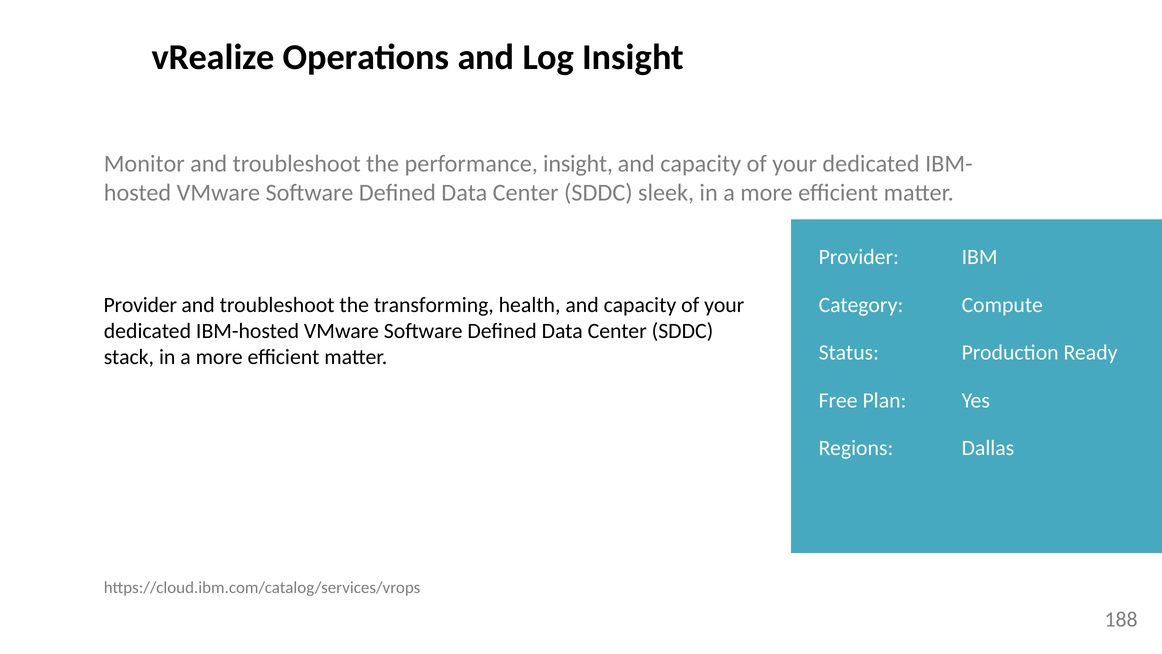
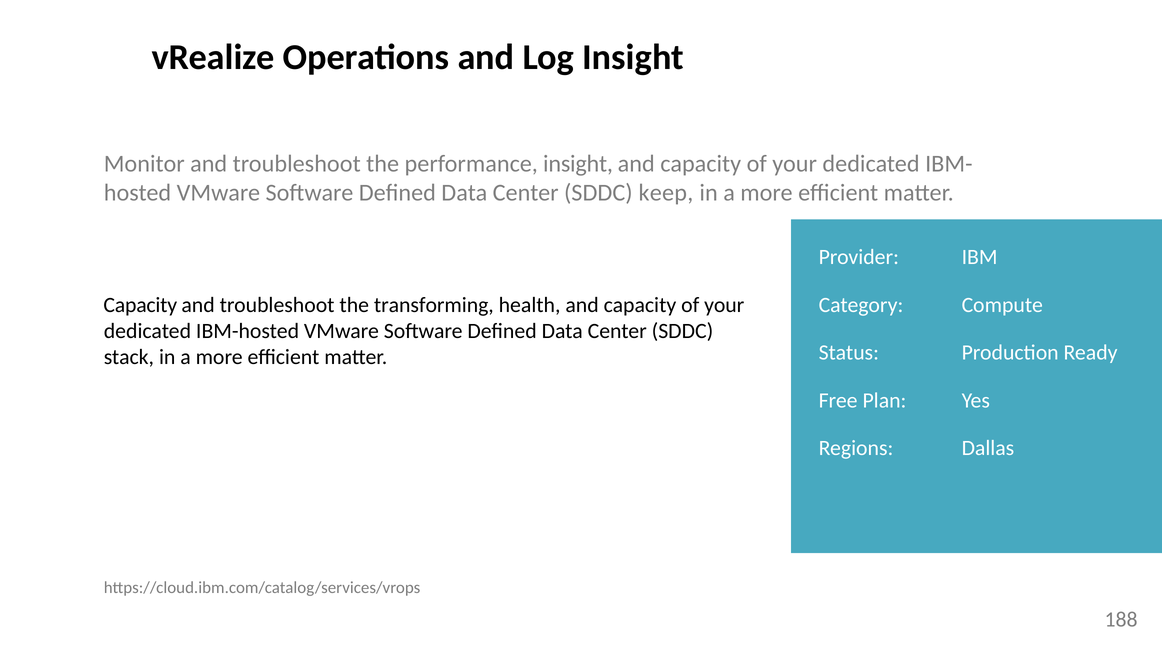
sleek: sleek -> keep (666, 193)
Provider: Provider -> Capacity (140, 305)
